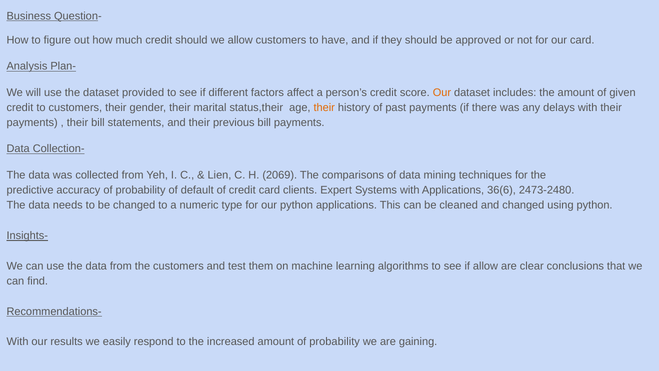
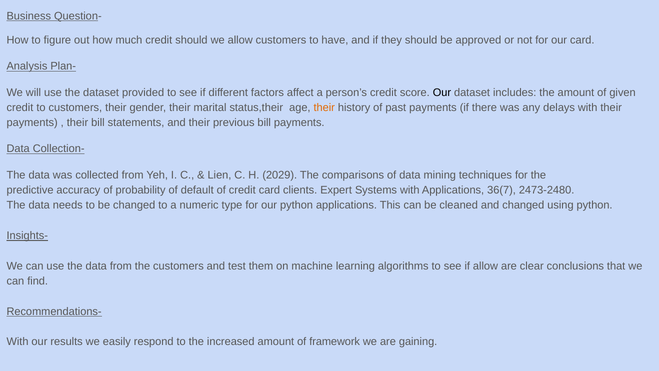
Our colour: orange -> black (442, 92)
2069: 2069 -> 2029 (280, 175)
36(6: 36(6 -> 36(7 (502, 190)
amount of probability: probability -> framework (335, 342)
